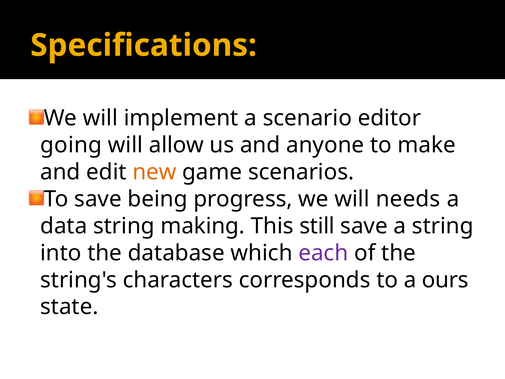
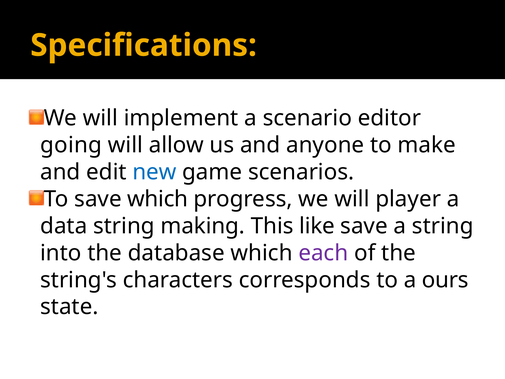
new colour: orange -> blue (154, 172)
save being: being -> which (158, 199)
needs: needs -> player (408, 199)
still: still -> like (317, 226)
